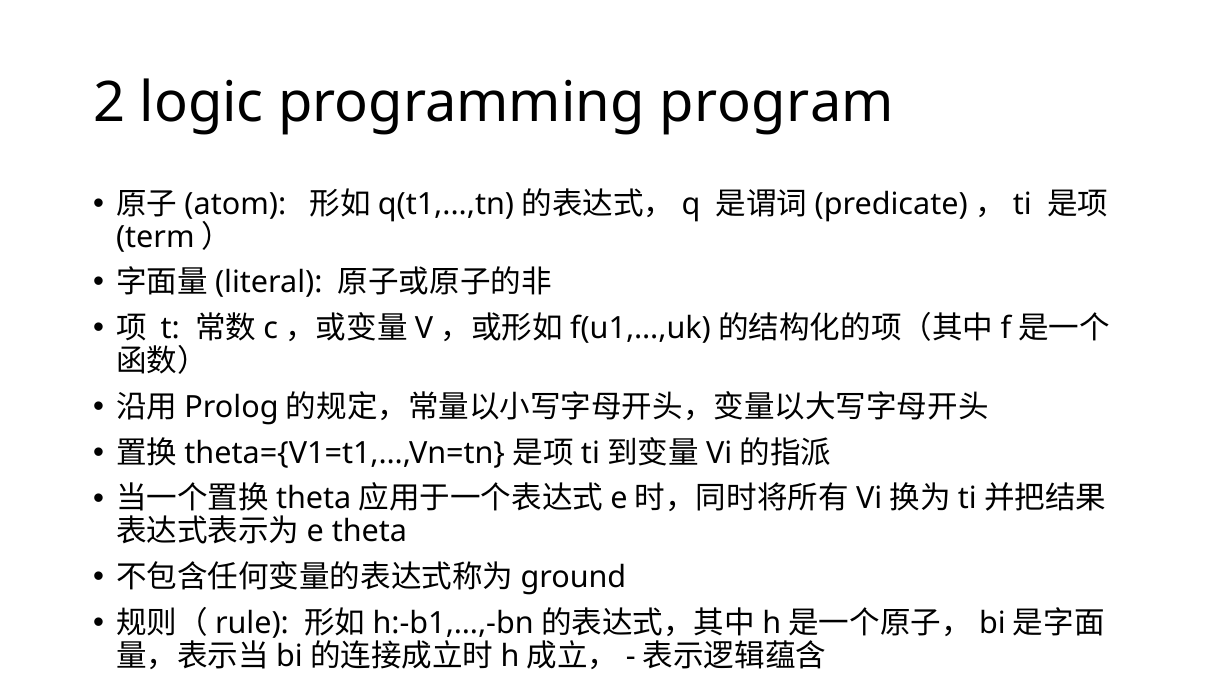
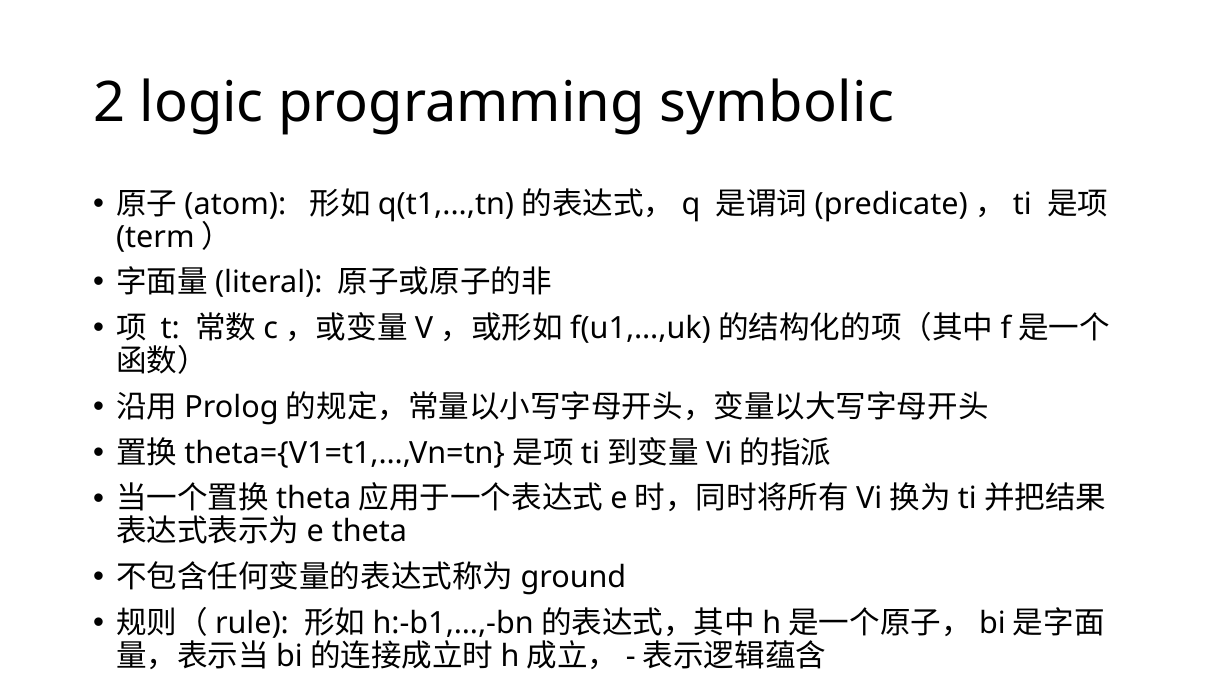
program: program -> symbolic (777, 103)
